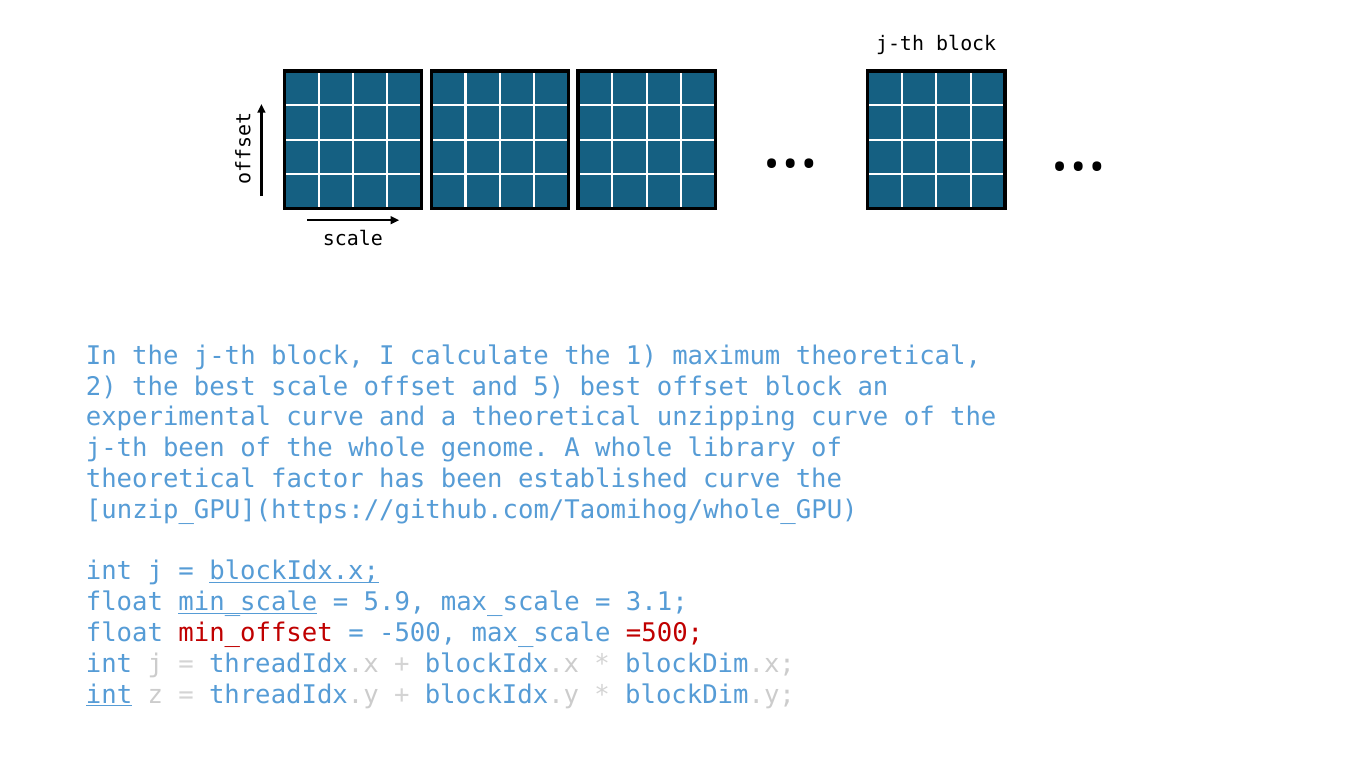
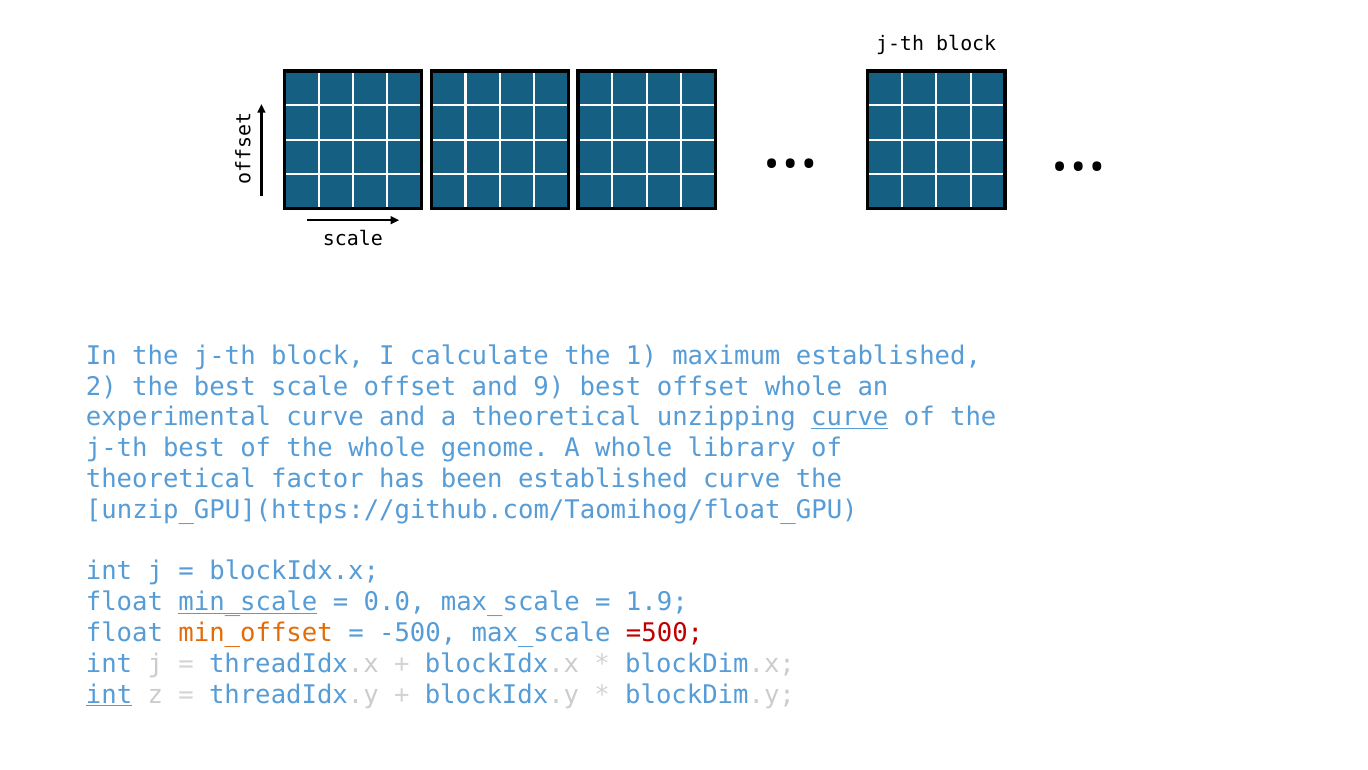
maximum theoretical: theoretical -> established (888, 356)
5: 5 -> 9 (549, 386)
offset block: block -> whole (804, 386)
curve underline: none -> present (850, 417)
j-th been: been -> best (194, 448)
unzip_GPU](https://github.com/Taomihog/whole_GPU: unzip_GPU](https://github.com/Taomihog/whole_GPU -> unzip_GPU](https://github.com/Taomihog/float_GPU (472, 510)
blockIdx.x underline: present -> none (294, 571)
5.9: 5.9 -> 0.0 (395, 602)
3.1: 3.1 -> 1.9 (657, 602)
min_offset colour: red -> orange (256, 633)
